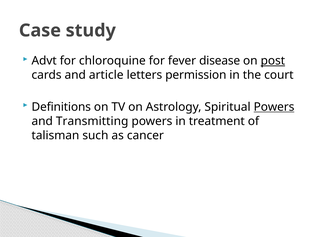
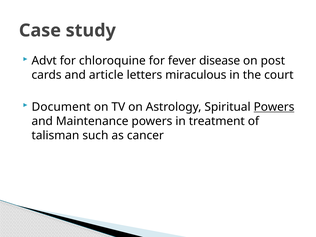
post underline: present -> none (273, 61)
permission: permission -> miraculous (196, 75)
Definitions: Definitions -> Document (61, 107)
Transmitting: Transmitting -> Maintenance (92, 121)
